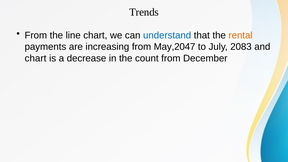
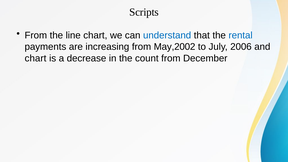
Trends: Trends -> Scripts (144, 12)
rental colour: orange -> blue (241, 35)
May,2047: May,2047 -> May,2002 (175, 47)
2083: 2083 -> 2006 (241, 47)
